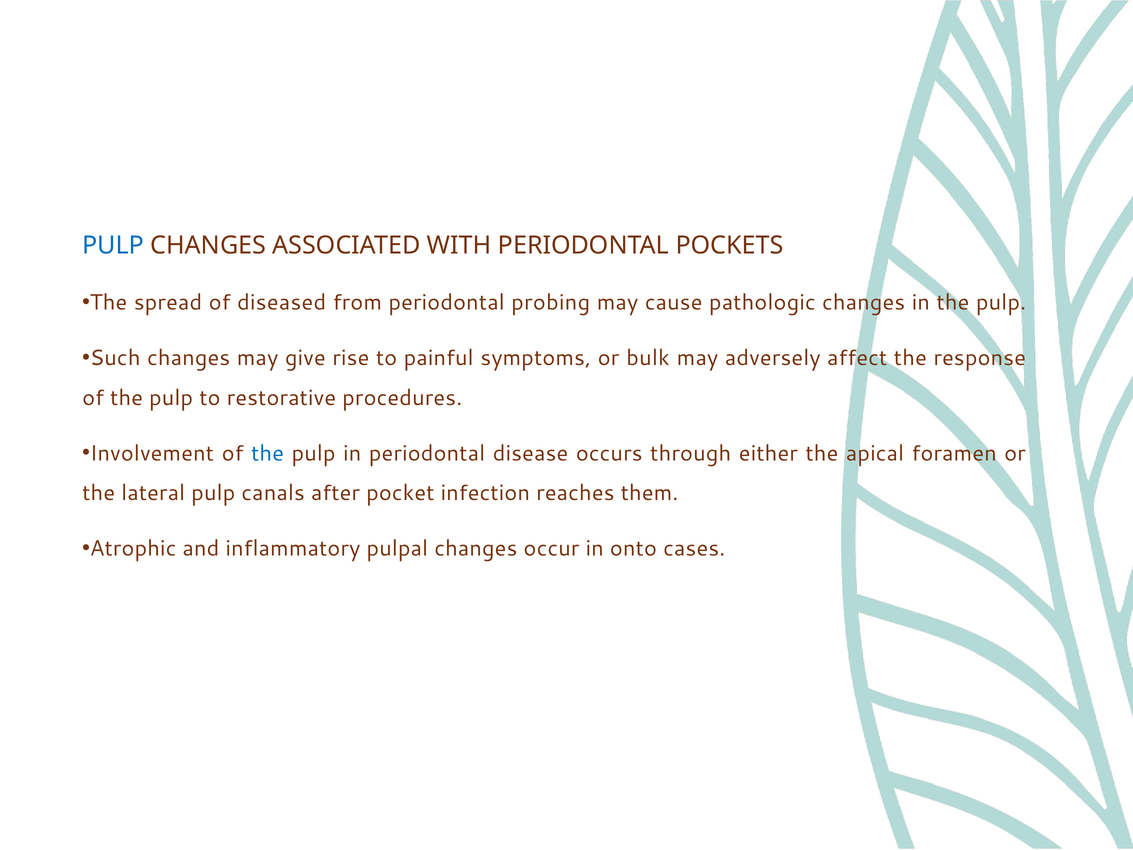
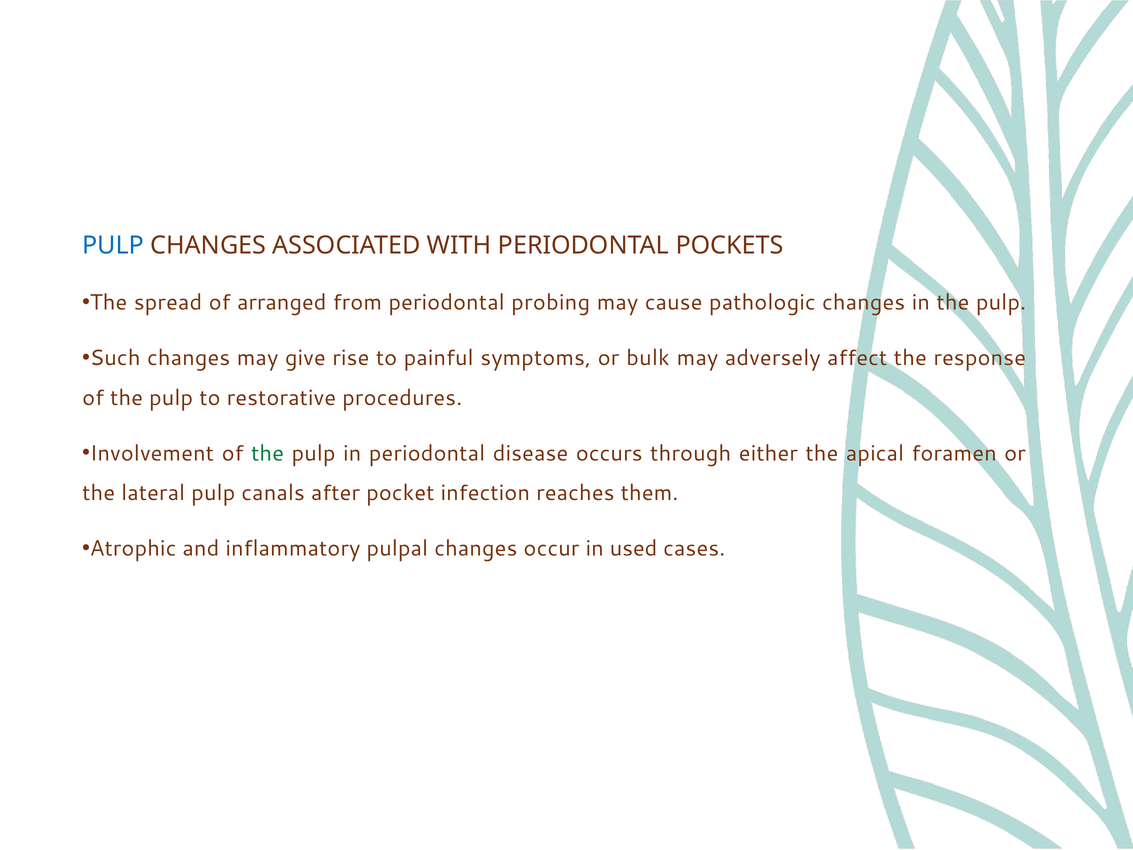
diseased: diseased -> arranged (282, 302)
the colour: blue -> green (267, 453)
onto: onto -> used (634, 548)
